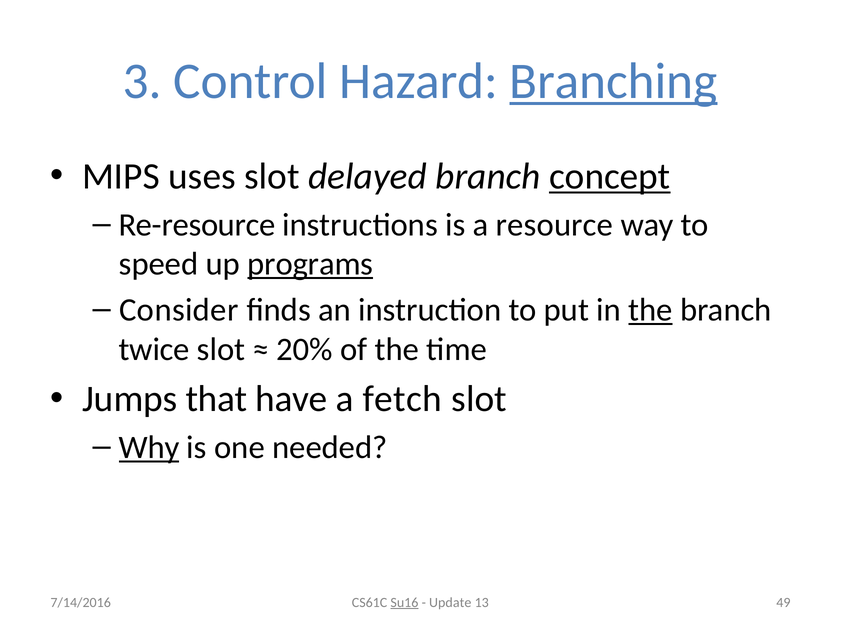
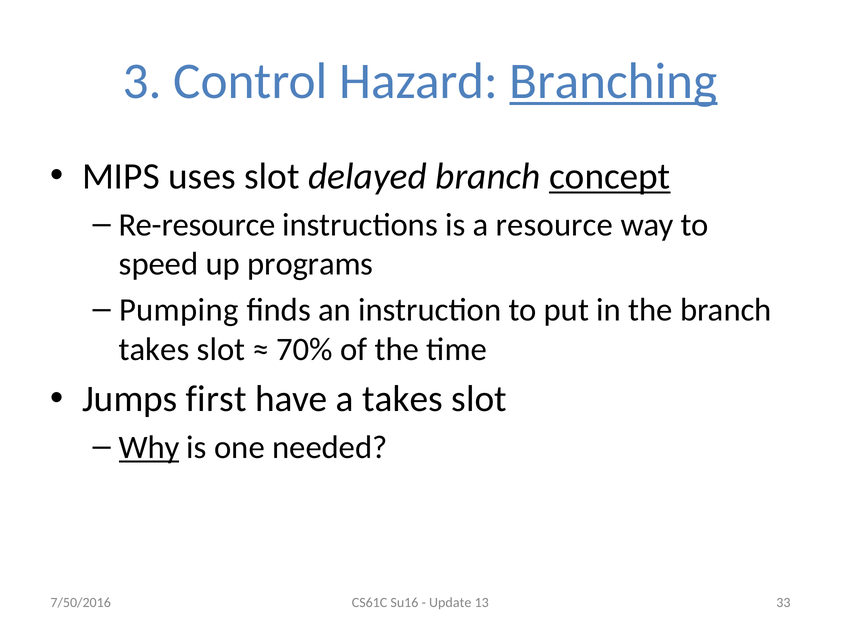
programs underline: present -> none (310, 264)
Consider: Consider -> Pumping (179, 310)
the underline: present -> none (651, 310)
twice: twice -> takes (154, 349)
20%: 20% -> 70% (304, 349)
that: that -> first (216, 399)
a fetch: fetch -> takes (402, 399)
7/14/2016: 7/14/2016 -> 7/50/2016 (81, 602)
Su16 underline: present -> none (404, 602)
49: 49 -> 33 (783, 602)
